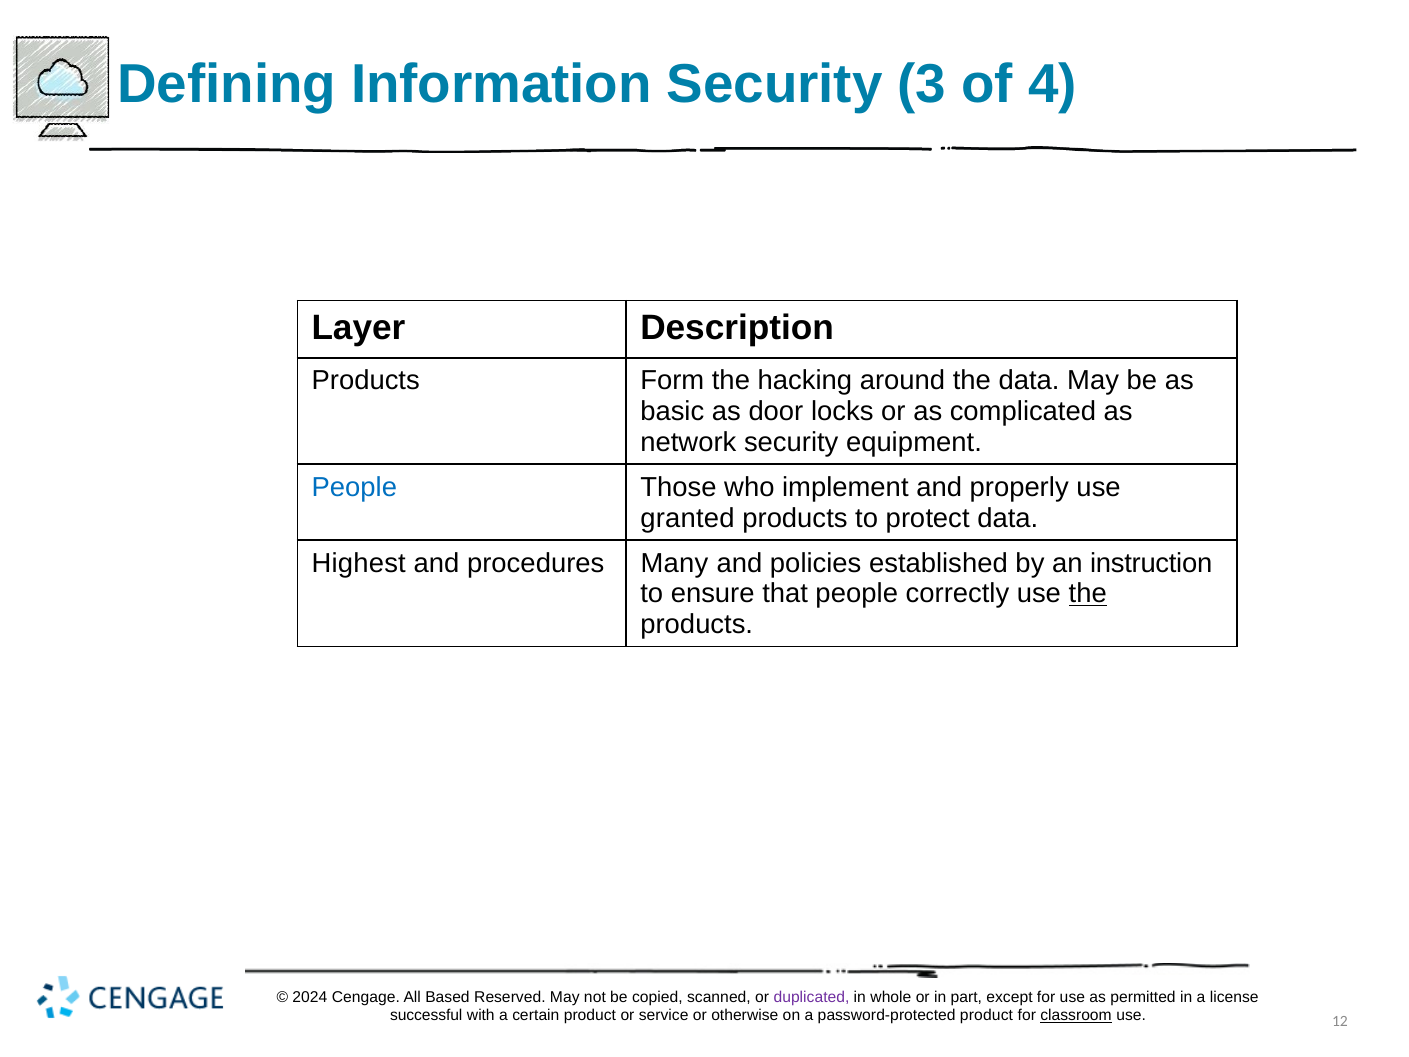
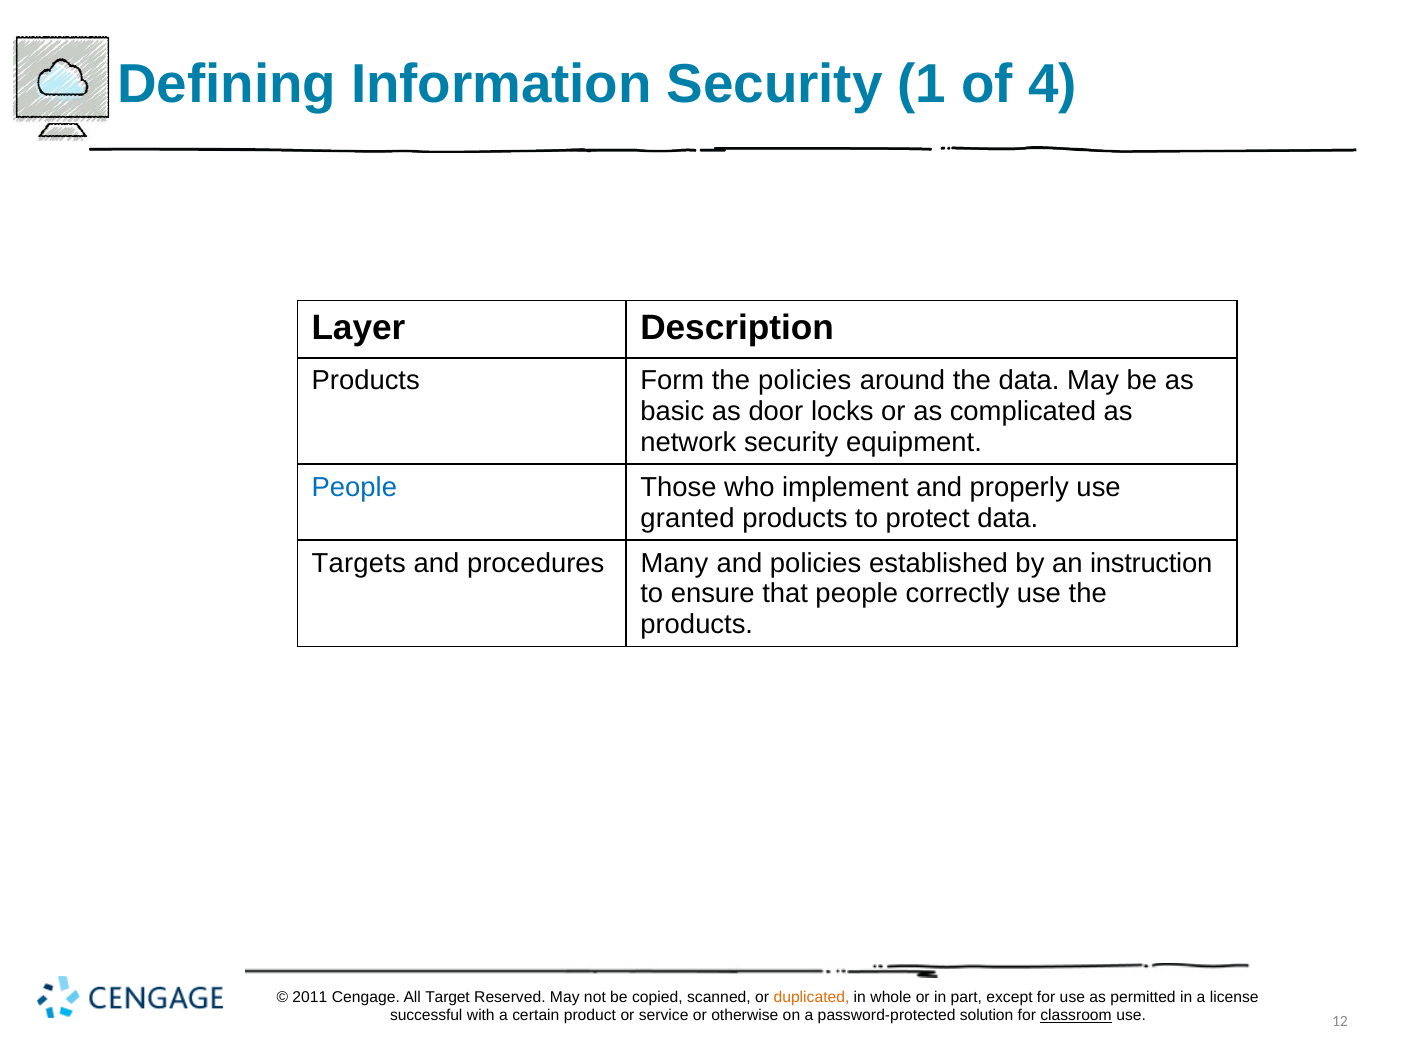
3: 3 -> 1 (922, 84)
the hacking: hacking -> policies (805, 381)
Highest: Highest -> Targets (359, 563)
the underline: present -> none (1088, 594)
2024: 2024 -> 2011 (310, 997)
Based: Based -> Target (448, 997)
duplicated colour: purple -> orange (811, 997)
password-protected product: product -> solution (987, 1016)
